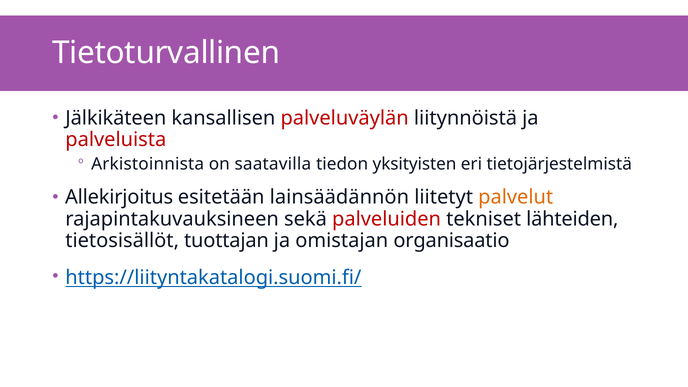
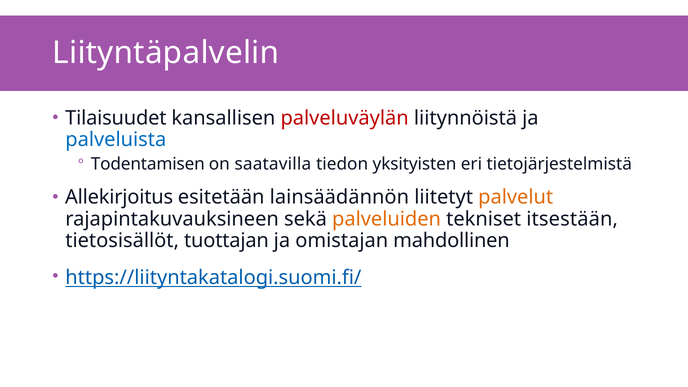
Tietoturvallinen: Tietoturvallinen -> Liityntäpalvelin (166, 53)
Jälkikäteen: Jälkikäteen -> Tilaisuudet (116, 118)
palveluista colour: red -> blue (116, 140)
Arkistoinnista: Arkistoinnista -> Todentamisen (148, 164)
palveluiden colour: red -> orange (387, 219)
lähteiden: lähteiden -> itsestään (572, 219)
organisaatio: organisaatio -> mahdollinen (451, 241)
